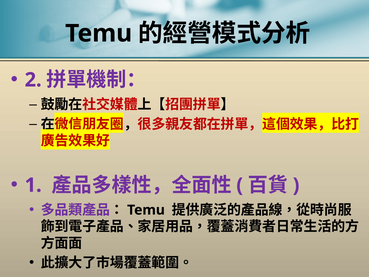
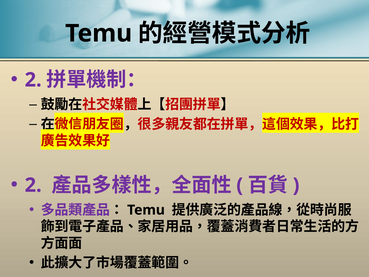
1: 1 -> 2 (33, 185)
